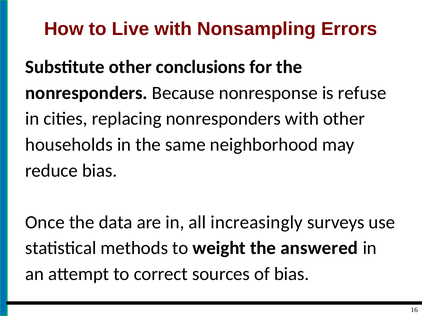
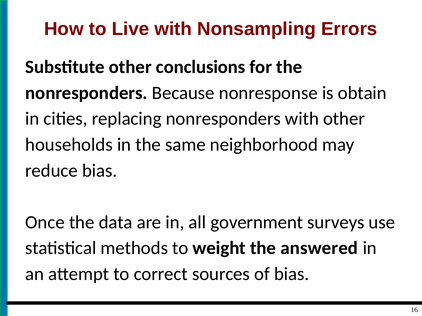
refuse: refuse -> obtain (362, 93)
increasingly: increasingly -> government (257, 223)
